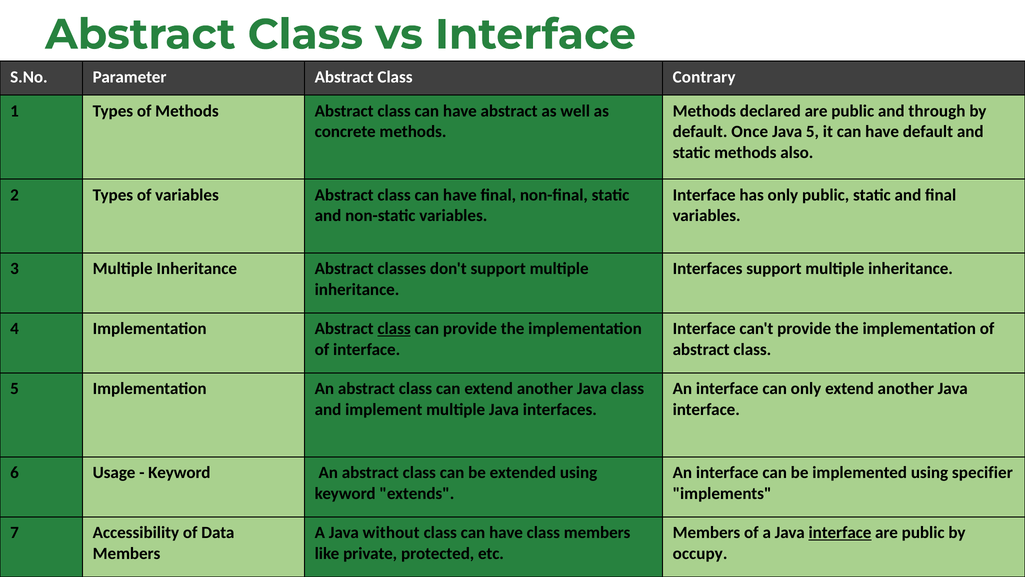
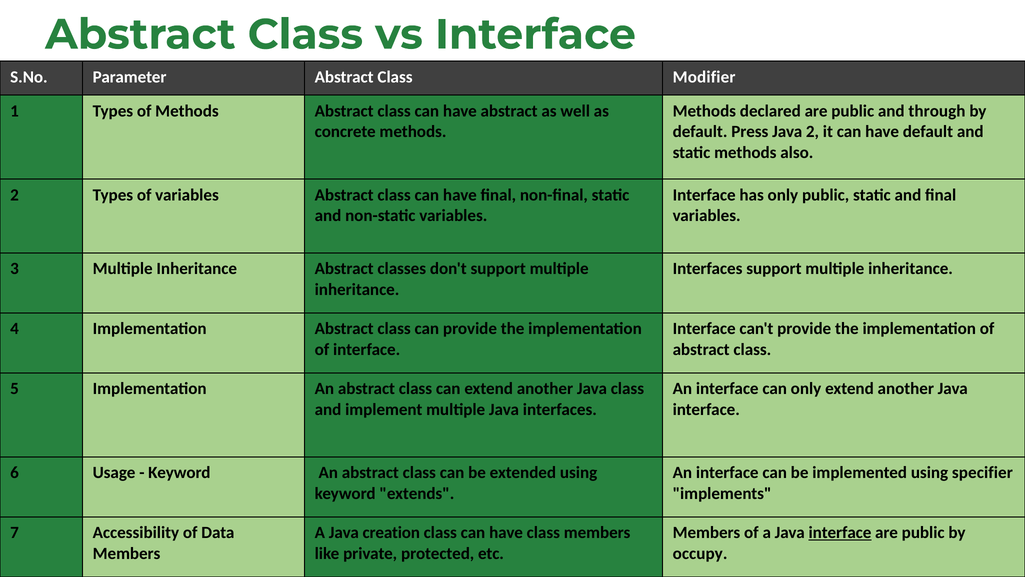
Contrary: Contrary -> Modifier (704, 77)
Once: Once -> Press (750, 132)
Java 5: 5 -> 2 (812, 132)
class underline: present -> none (394, 328)
without: without -> creation (391, 532)
